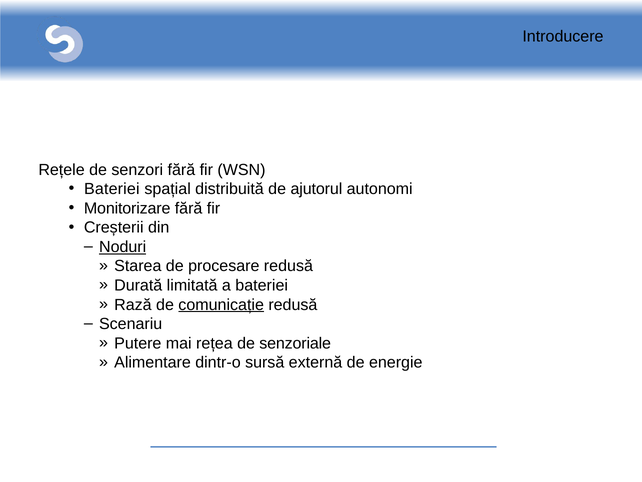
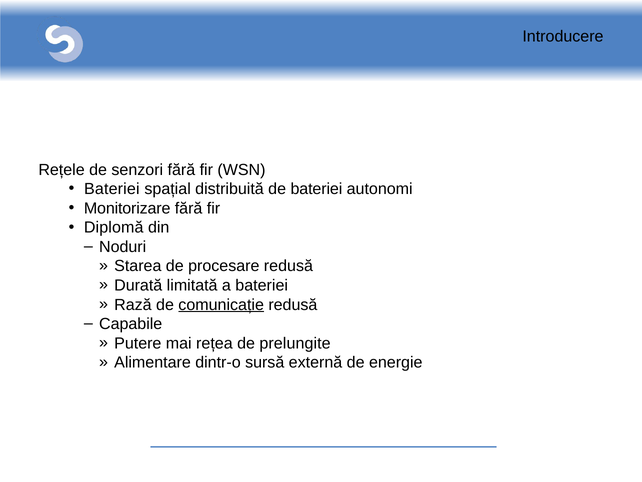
de ajutorul: ajutorul -> bateriei (316, 189)
Creșterii: Creșterii -> Diplomă (114, 227)
Noduri underline: present -> none (123, 247)
Scenariu: Scenariu -> Capabile (131, 324)
senzoriale: senzoriale -> prelungite (295, 343)
